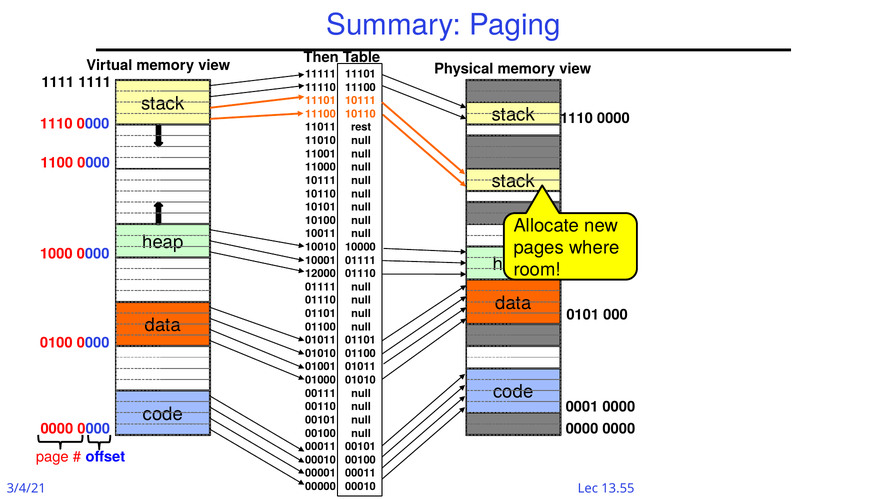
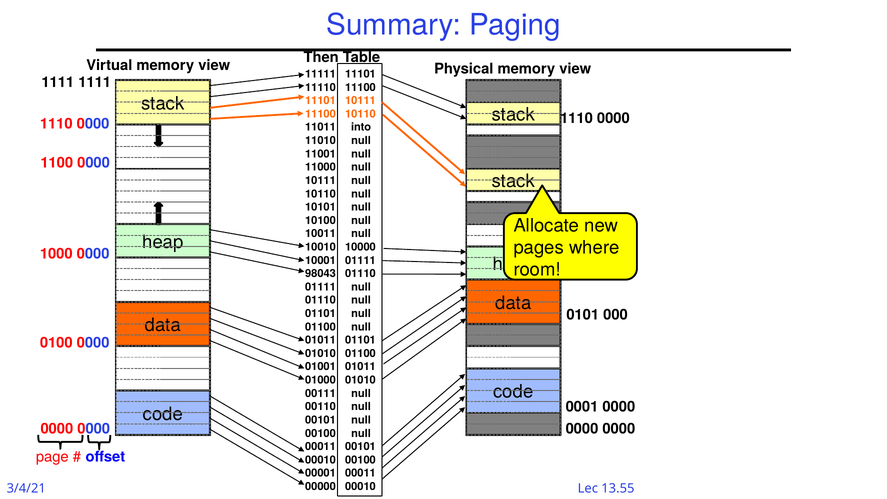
rest: rest -> into (361, 127)
12000: 12000 -> 98043 (320, 274)
